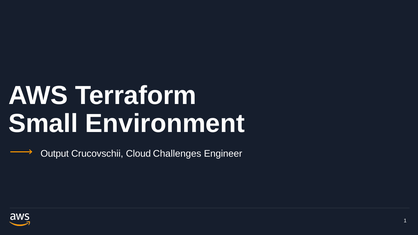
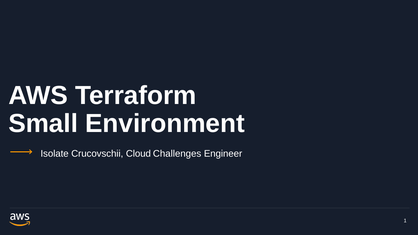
Output: Output -> Isolate (55, 154)
